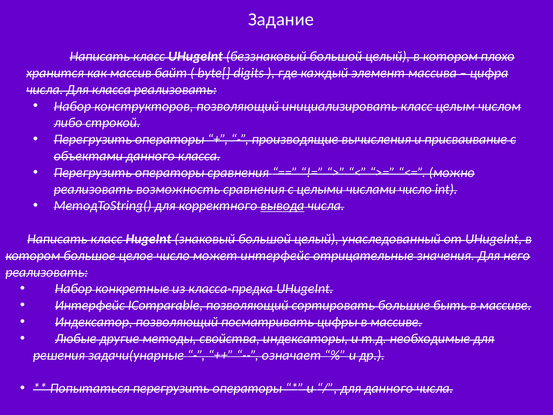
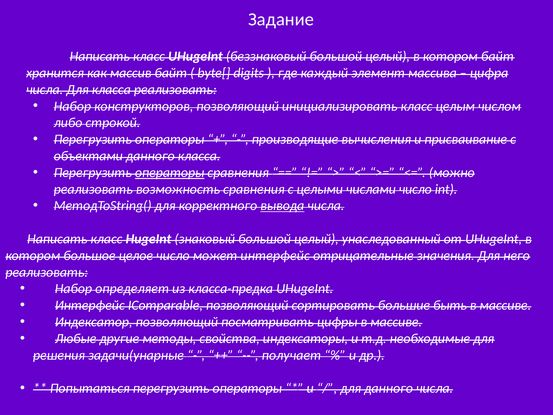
котором плохо: плохо -> байт (497, 56)
операторы underline: none -> present (170, 172)
конкретные: конкретные -> определяет (132, 289)
означает: означает -> получает (291, 355)
